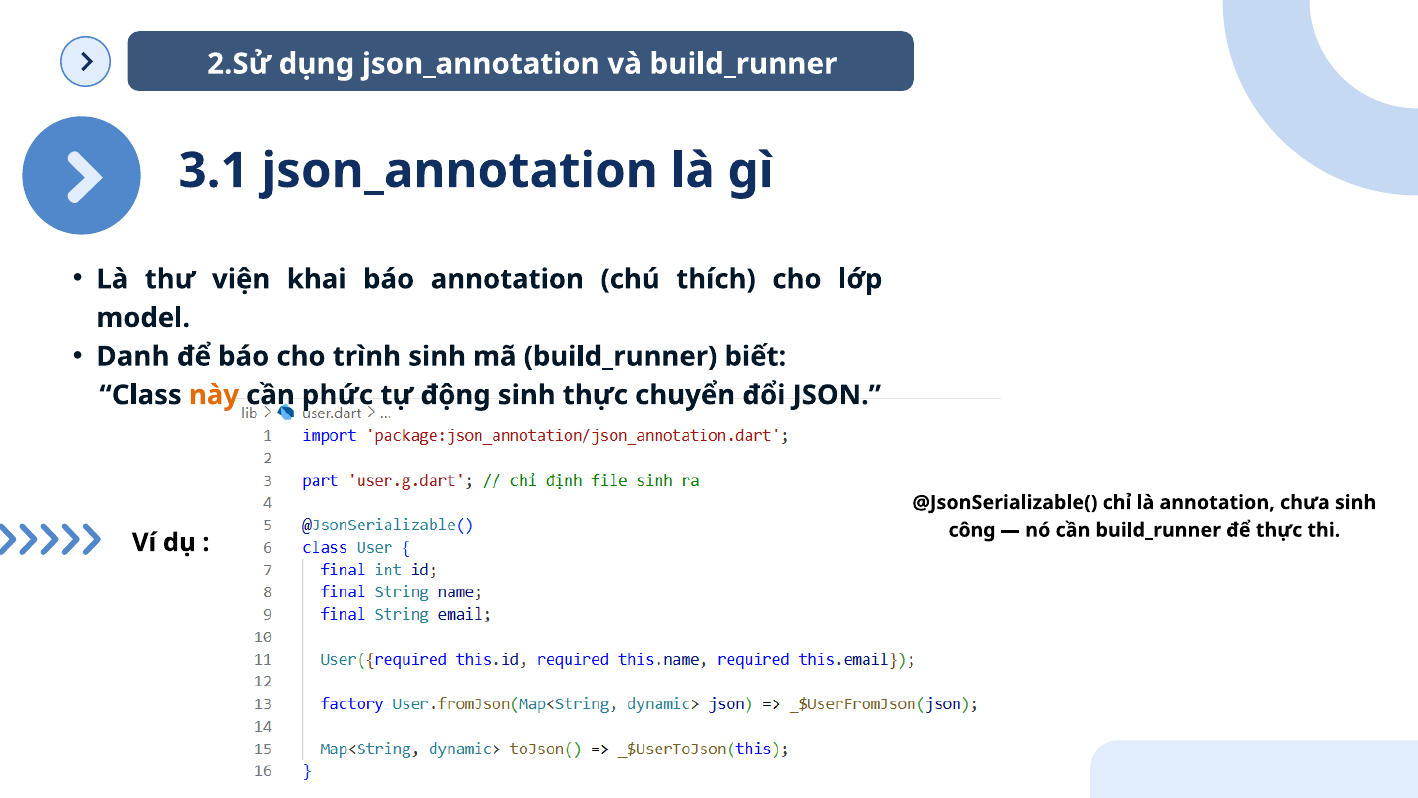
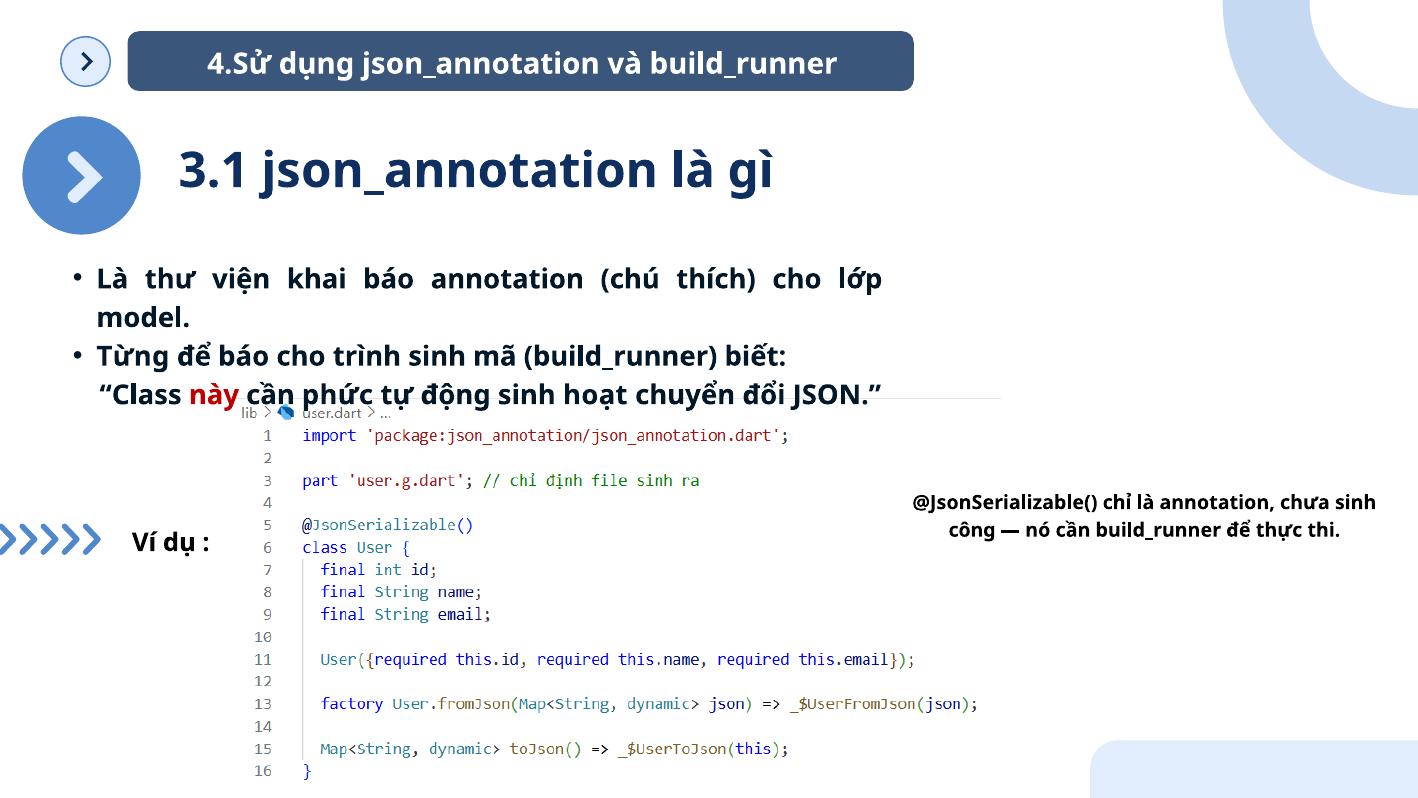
2.Sử: 2.Sử -> 4.Sử (239, 64)
Danh: Danh -> Từng (133, 356)
này colour: orange -> red (214, 395)
sinh thực: thực -> hoạt (595, 395)
